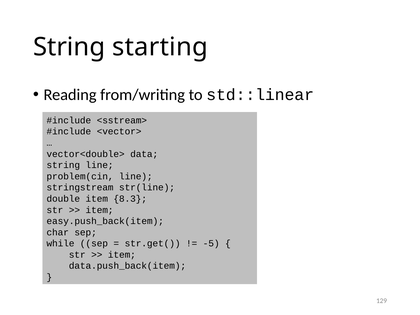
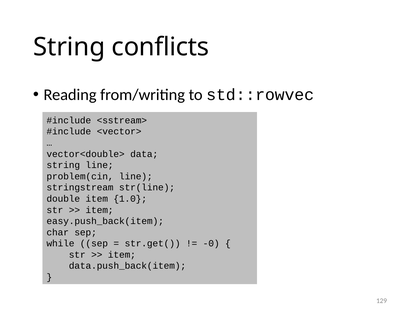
starting: starting -> conflicts (160, 47)
std::linear: std::linear -> std::rowvec (260, 95)
8.3: 8.3 -> 1.0 (130, 199)
-5: -5 -> -0 (211, 244)
